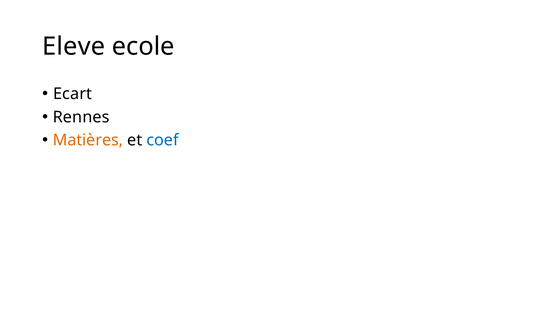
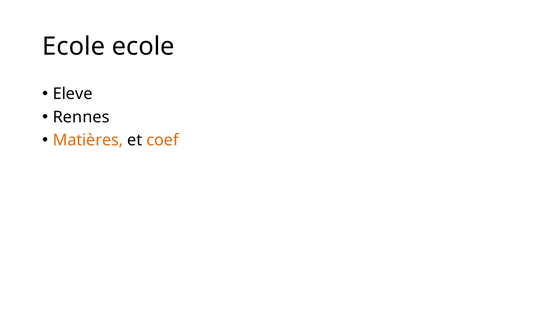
Eleve: Eleve -> Ecole (74, 47)
Ecart: Ecart -> Eleve (73, 94)
coef colour: blue -> orange (162, 140)
